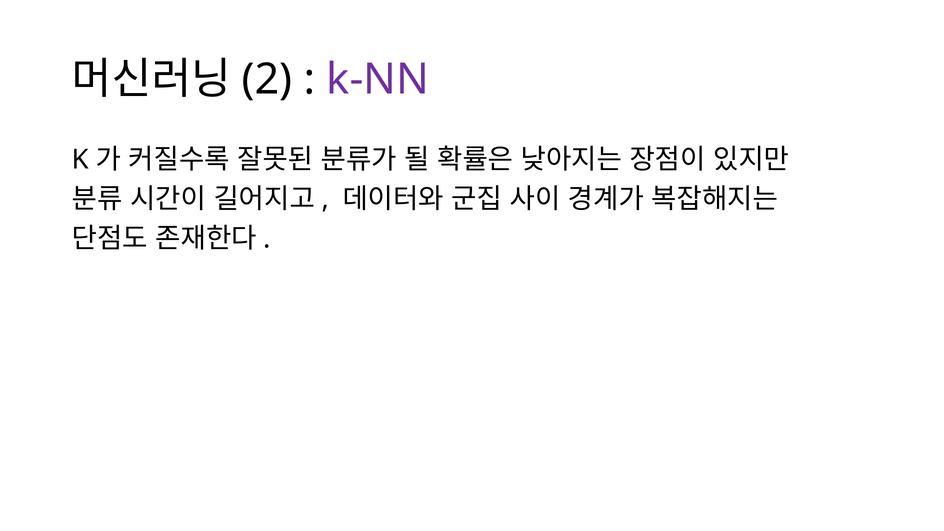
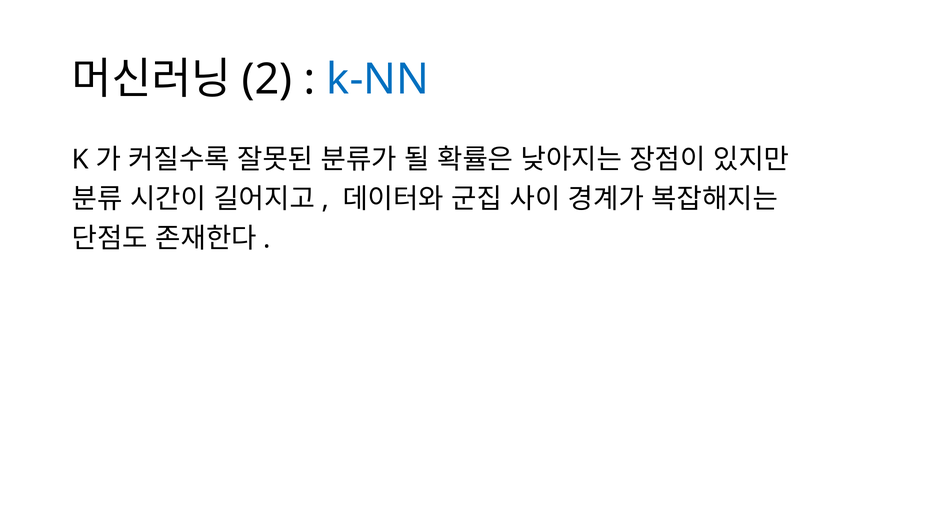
k-NN colour: purple -> blue (378, 79)
